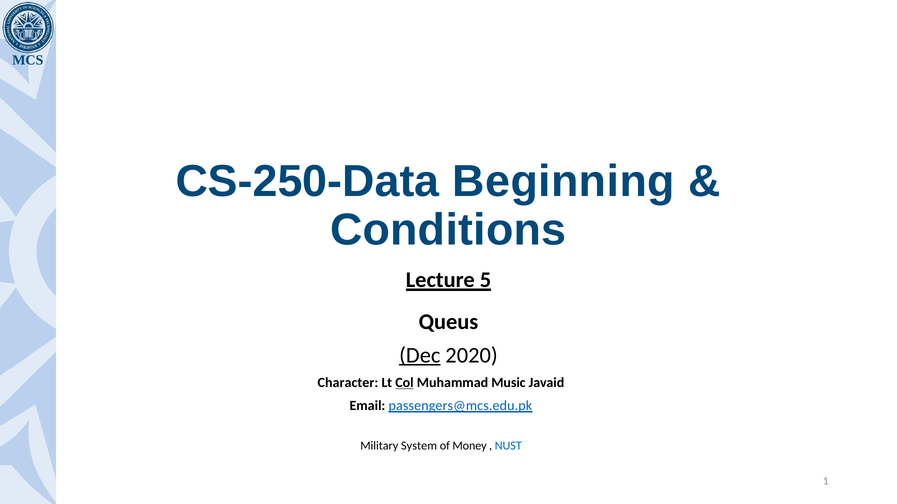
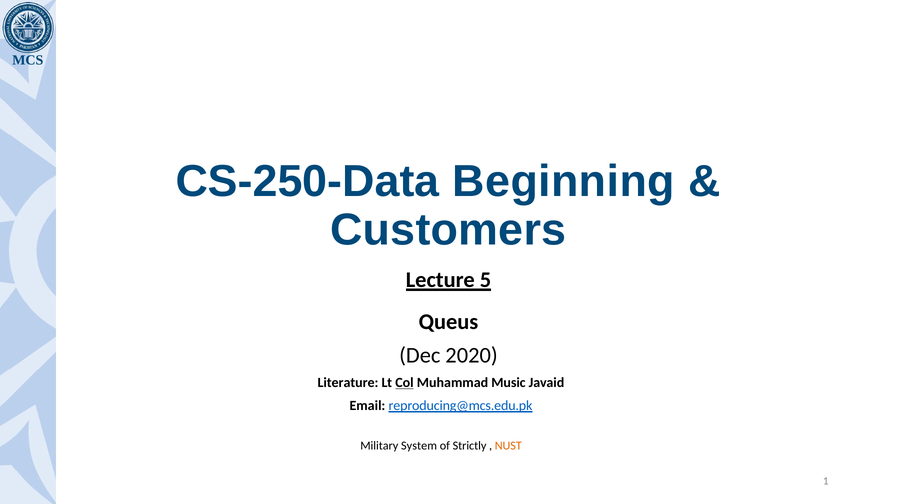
Conditions: Conditions -> Customers (448, 230)
Dec underline: present -> none (420, 356)
Character: Character -> Literature (348, 383)
passengers@mcs.edu.pk: passengers@mcs.edu.pk -> reproducing@mcs.edu.pk (461, 406)
Money: Money -> Strictly (470, 446)
NUST colour: blue -> orange (508, 446)
